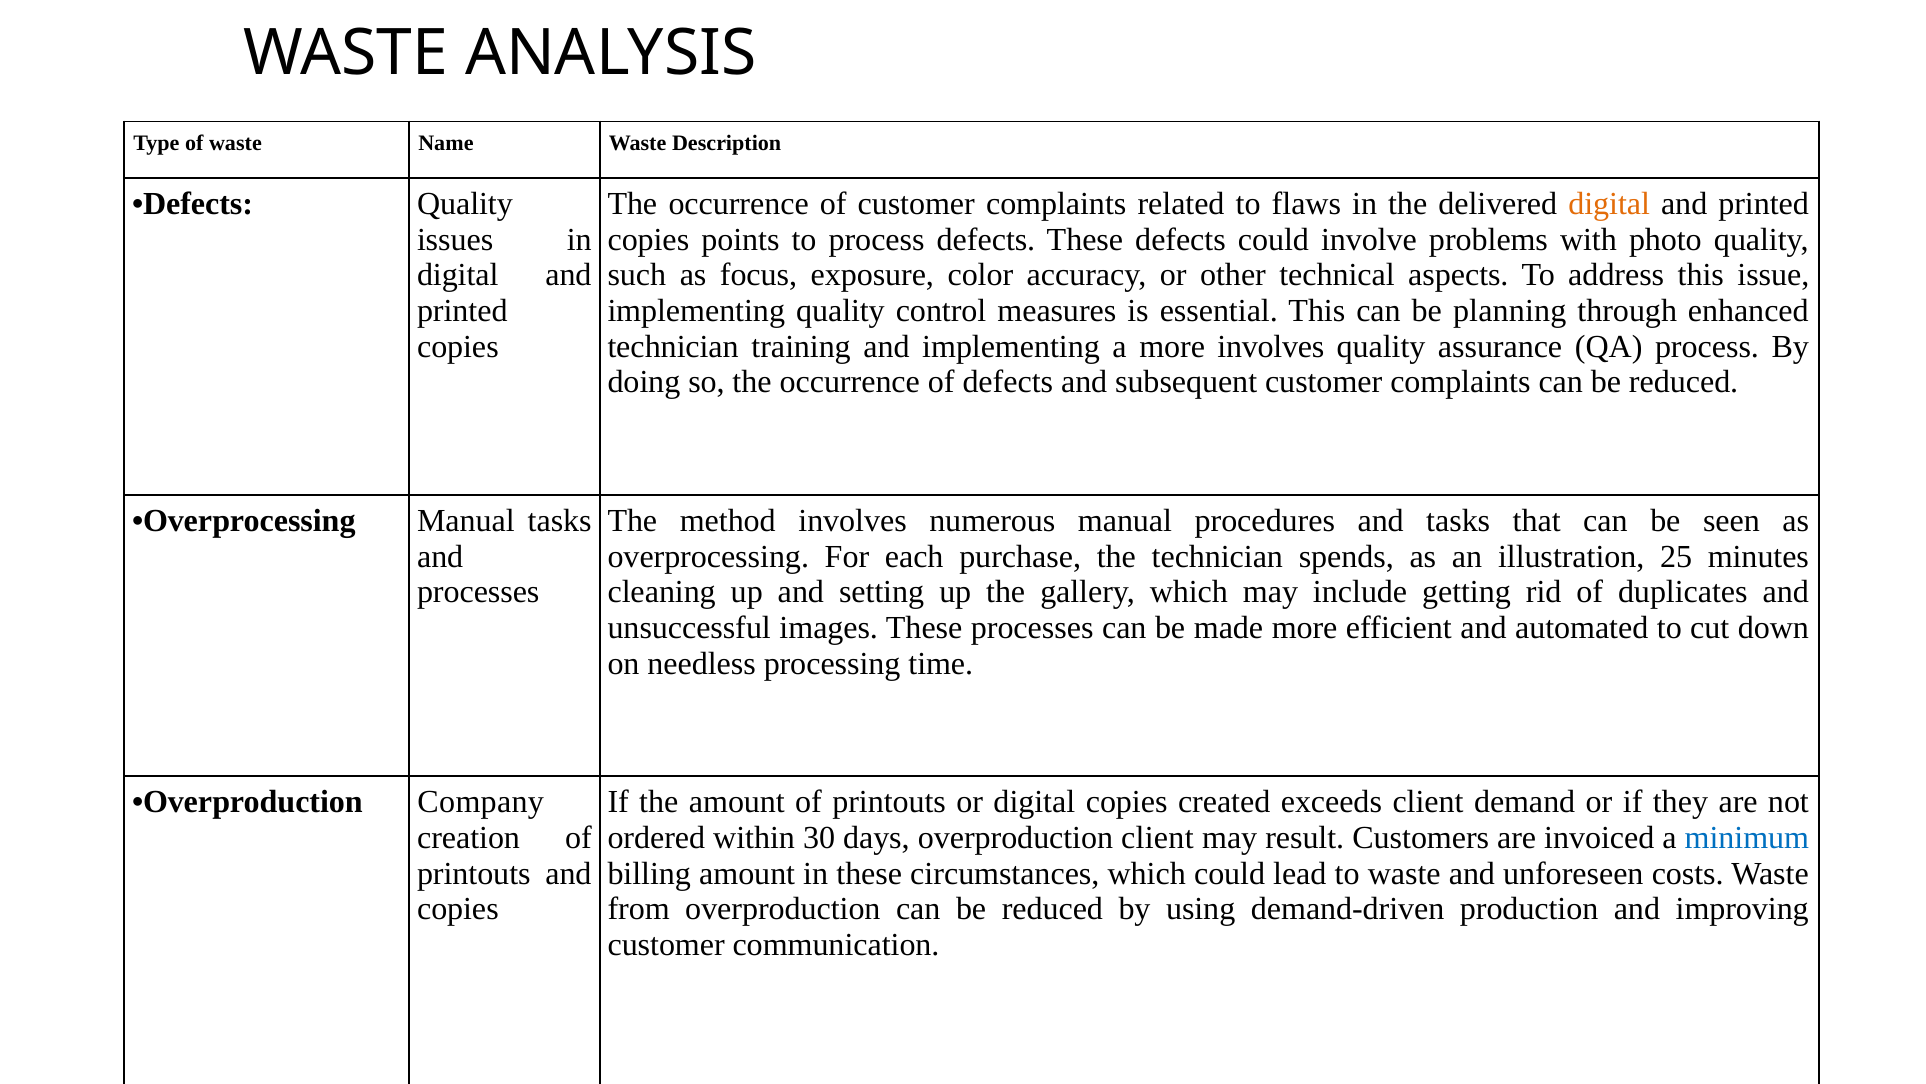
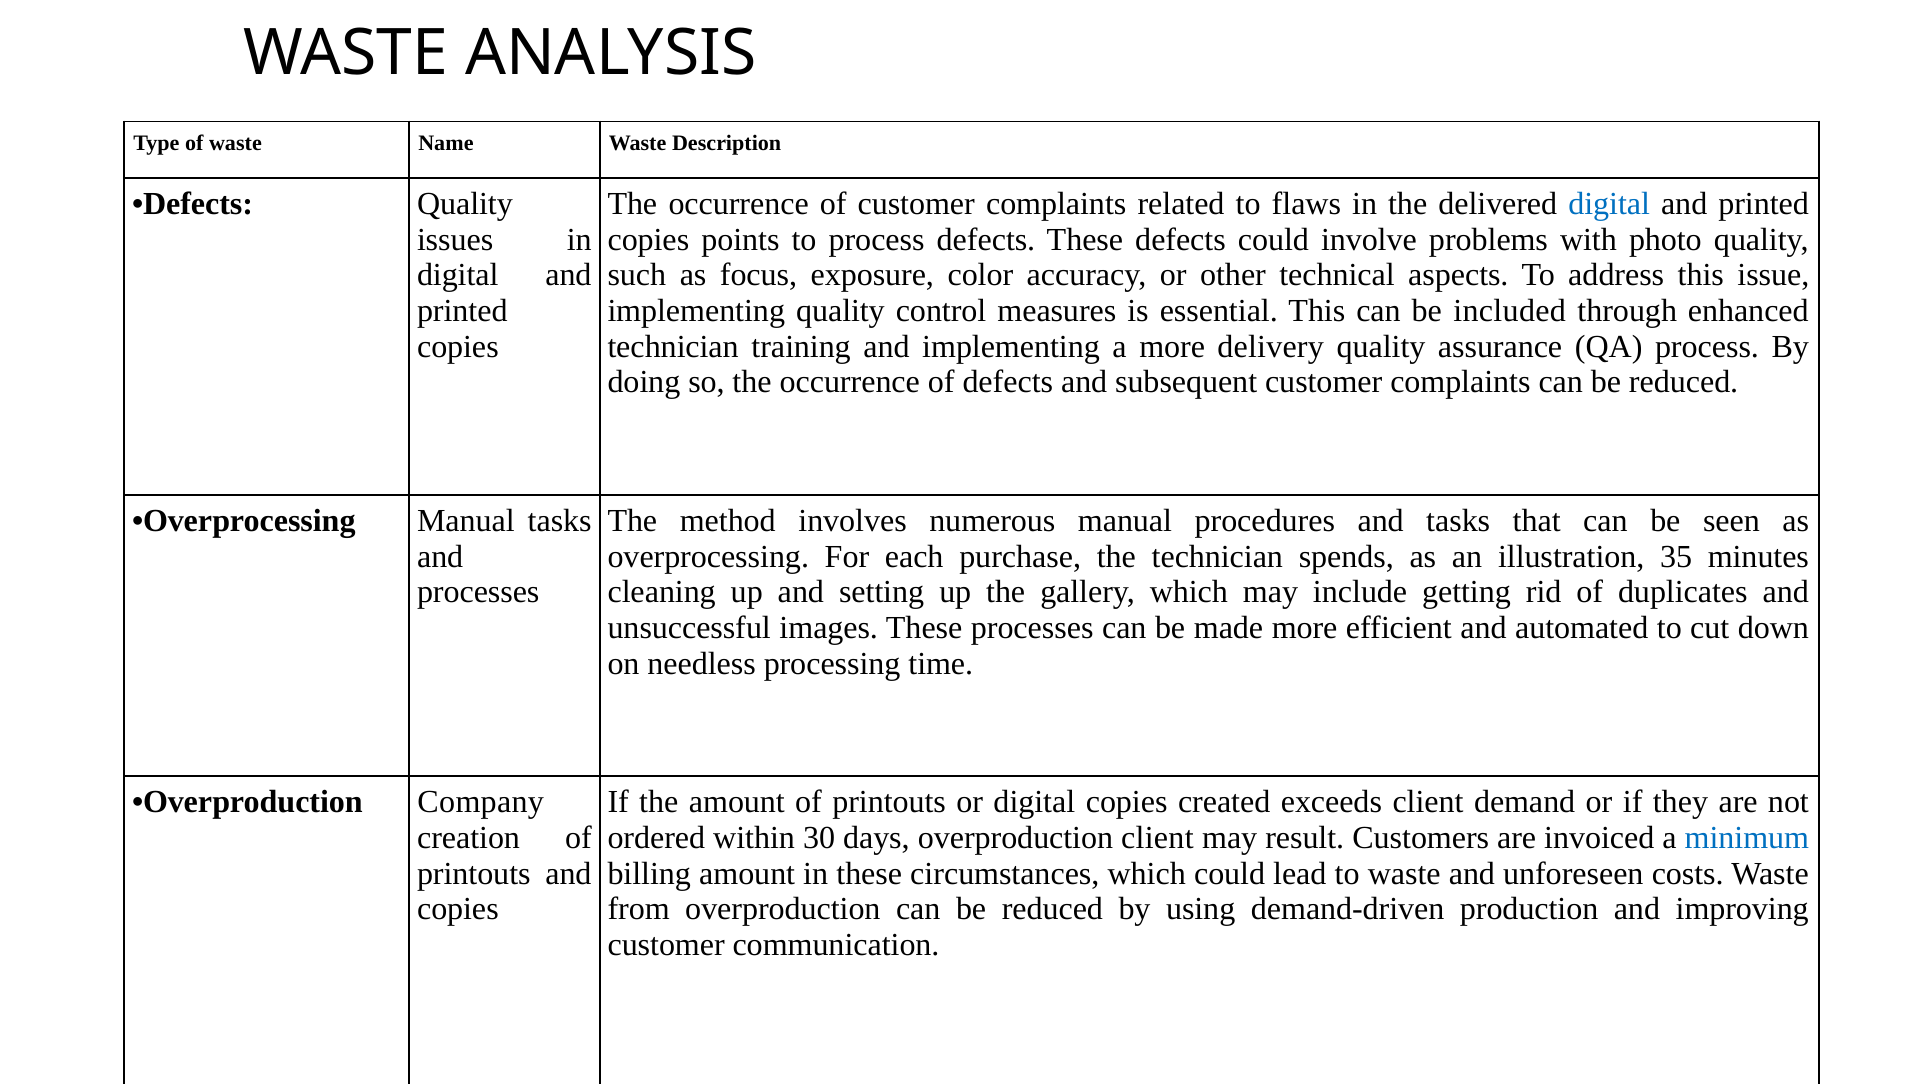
digital colour: orange -> blue (1609, 204)
planning: planning -> included (1510, 311)
more involves: involves -> delivery (1271, 346)
25: 25 -> 35 (1676, 556)
